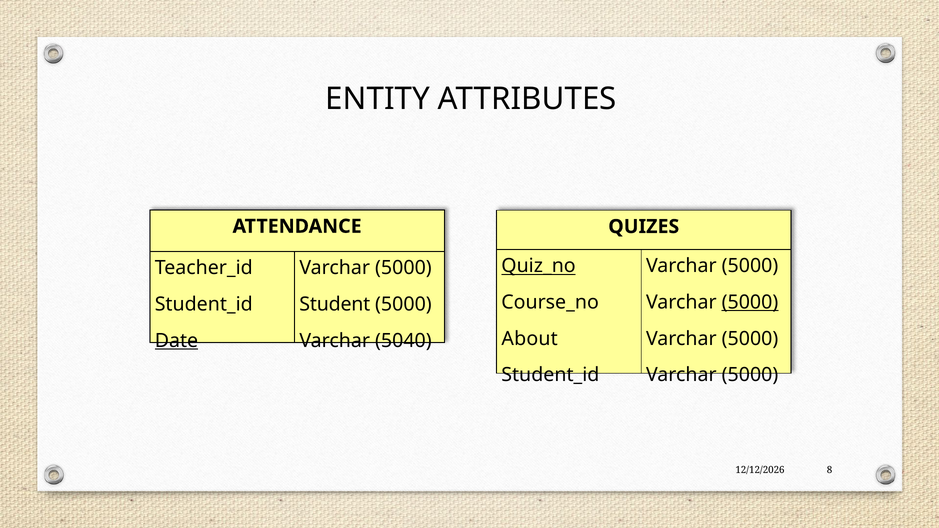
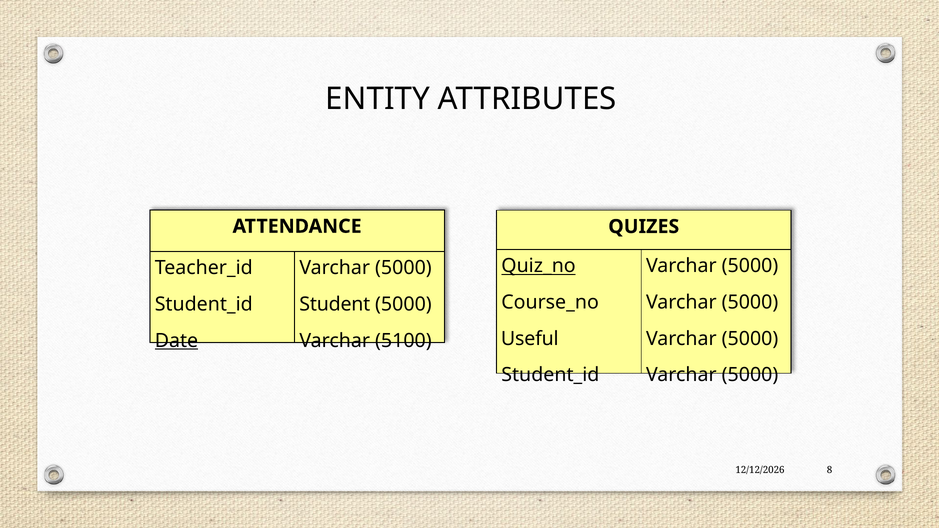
5000 underline: present -> none (750, 302)
About: About -> Useful (530, 339)
5040: 5040 -> 5100 (403, 341)
